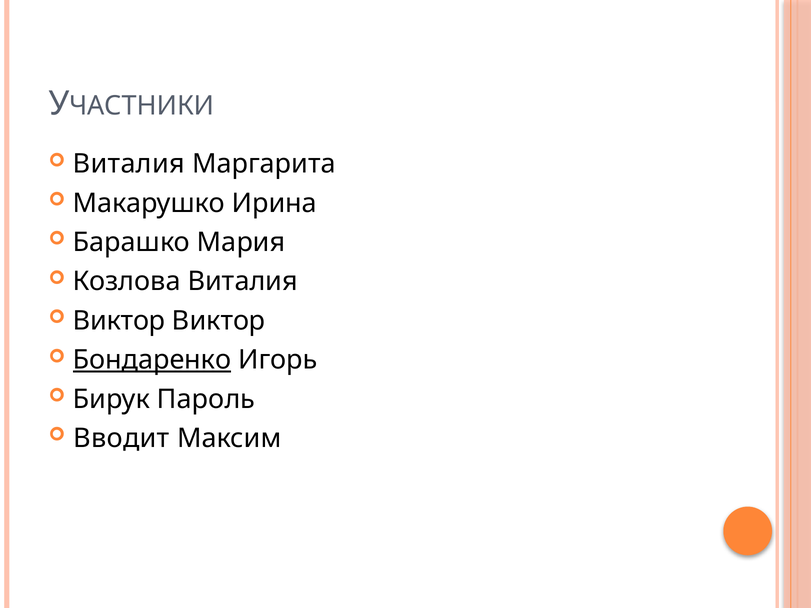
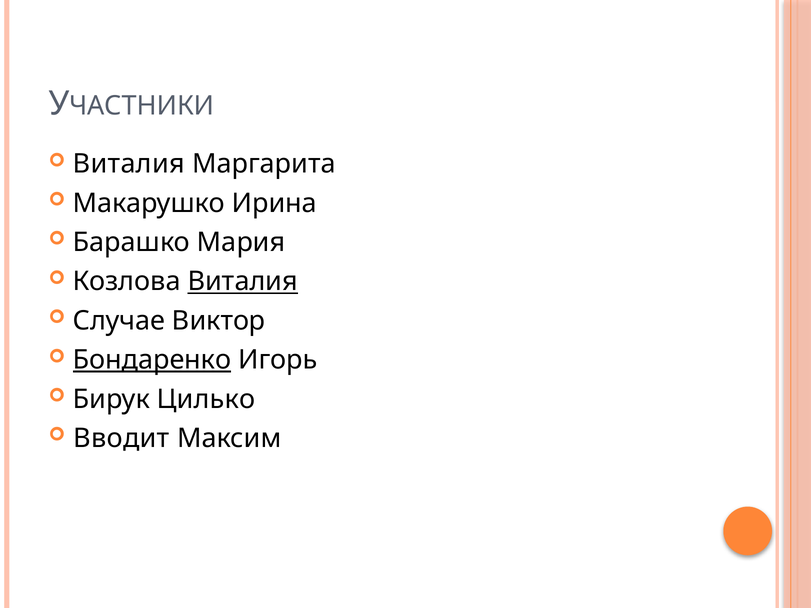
Виталия underline: none -> present (243, 282)
Виктор: Виктор -> Случае (119, 321)
Пароль: Пароль -> Цилько (206, 399)
